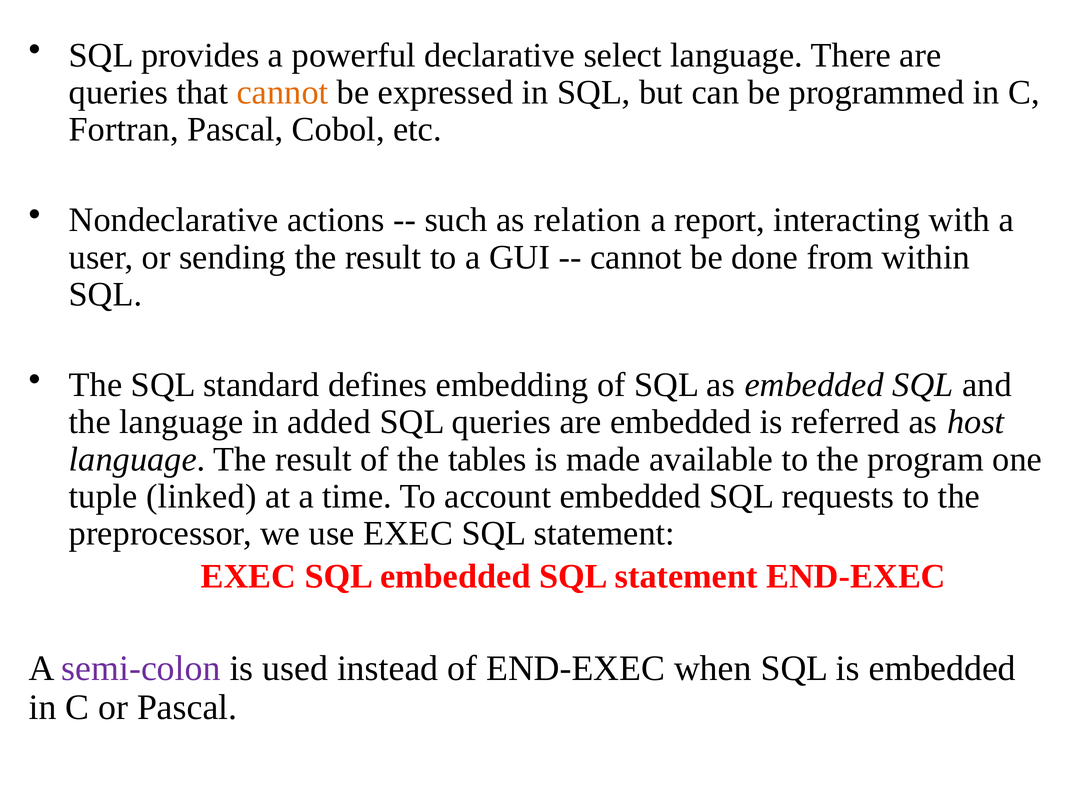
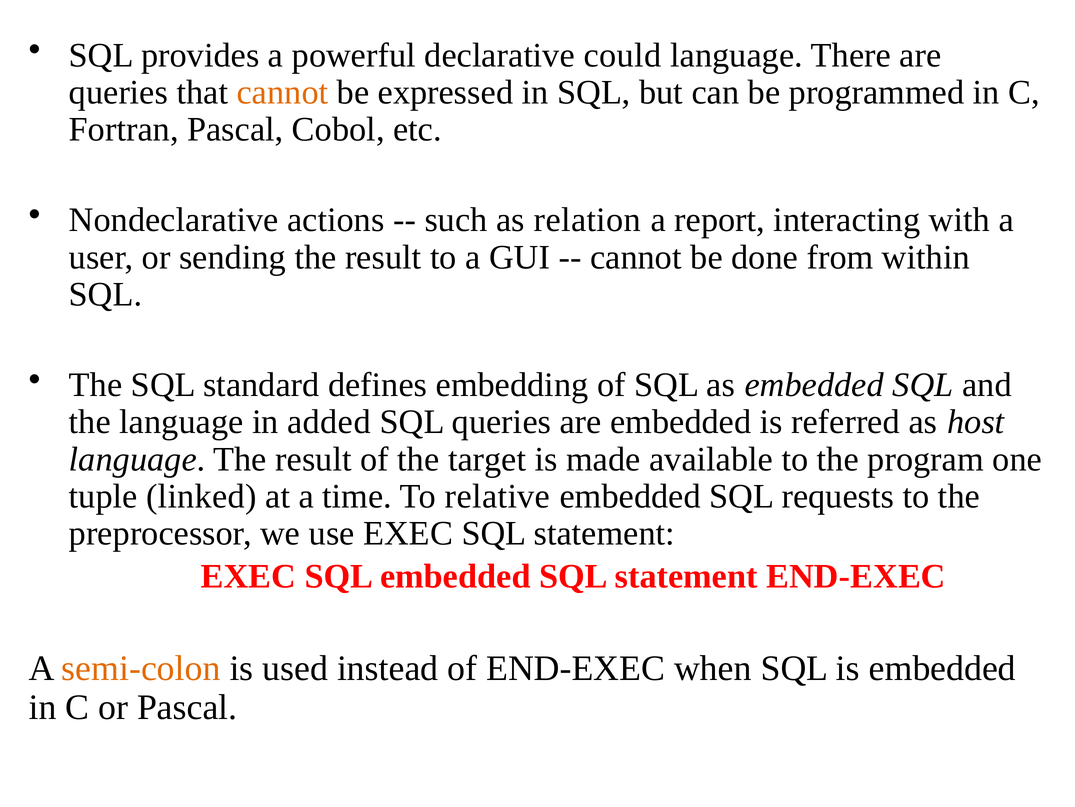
select: select -> could (623, 55)
tables: tables -> target (487, 459)
account: account -> relative (498, 496)
semi-colon colour: purple -> orange (141, 668)
